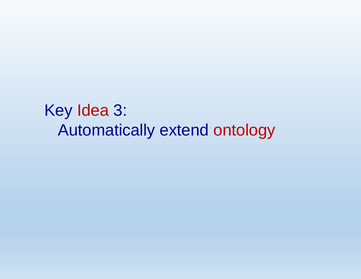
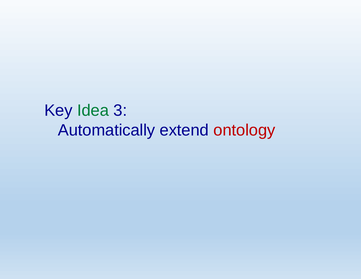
Idea colour: red -> green (93, 110)
